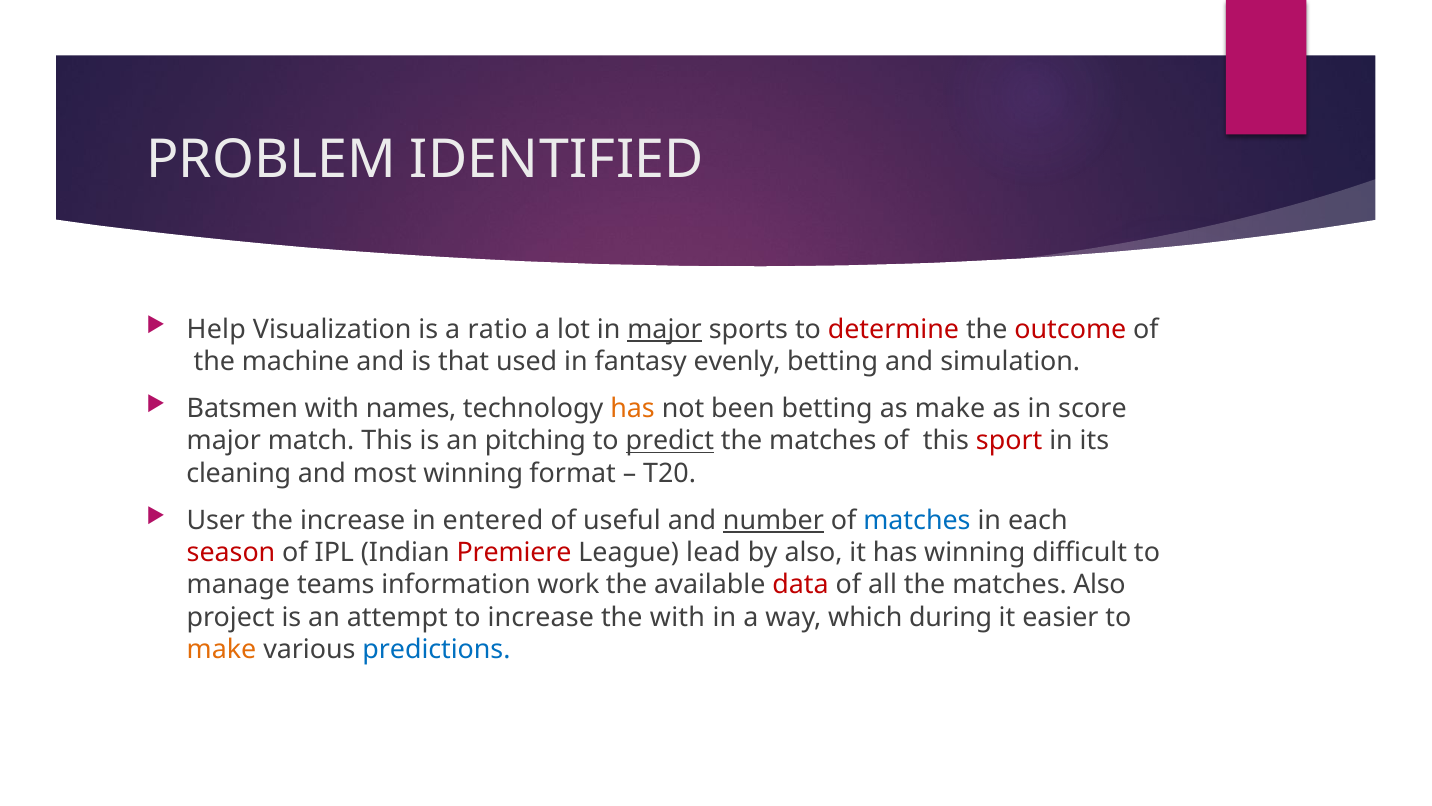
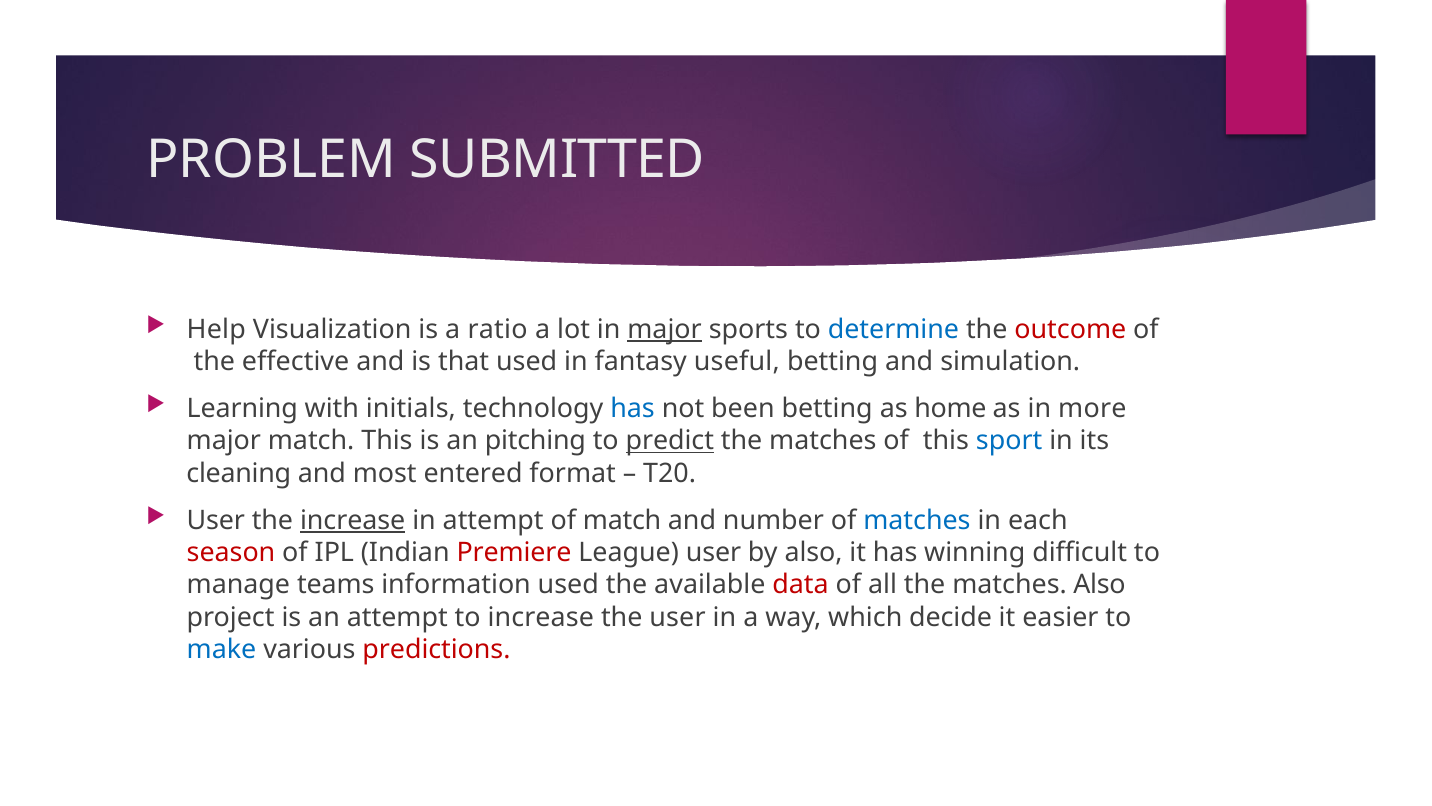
IDENTIFIED: IDENTIFIED -> SUBMITTED (557, 160)
determine colour: red -> blue (893, 329)
machine: machine -> effective (296, 361)
evenly: evenly -> useful (737, 361)
Batsmen: Batsmen -> Learning (242, 409)
names: names -> initials (411, 409)
has colour: orange -> blue (633, 409)
as make: make -> home (950, 409)
score: score -> more (1092, 409)
sport colour: red -> blue (1009, 441)
most winning: winning -> entered (473, 473)
increase underline: none -> present (353, 520)
in entered: entered -> attempt (493, 520)
of useful: useful -> match (622, 520)
number underline: present -> none (773, 520)
League lead: lead -> user (714, 552)
information work: work -> used (568, 585)
the with: with -> user (678, 617)
during: during -> decide (951, 617)
make colour: orange -> blue (221, 649)
predictions colour: blue -> red (436, 649)
